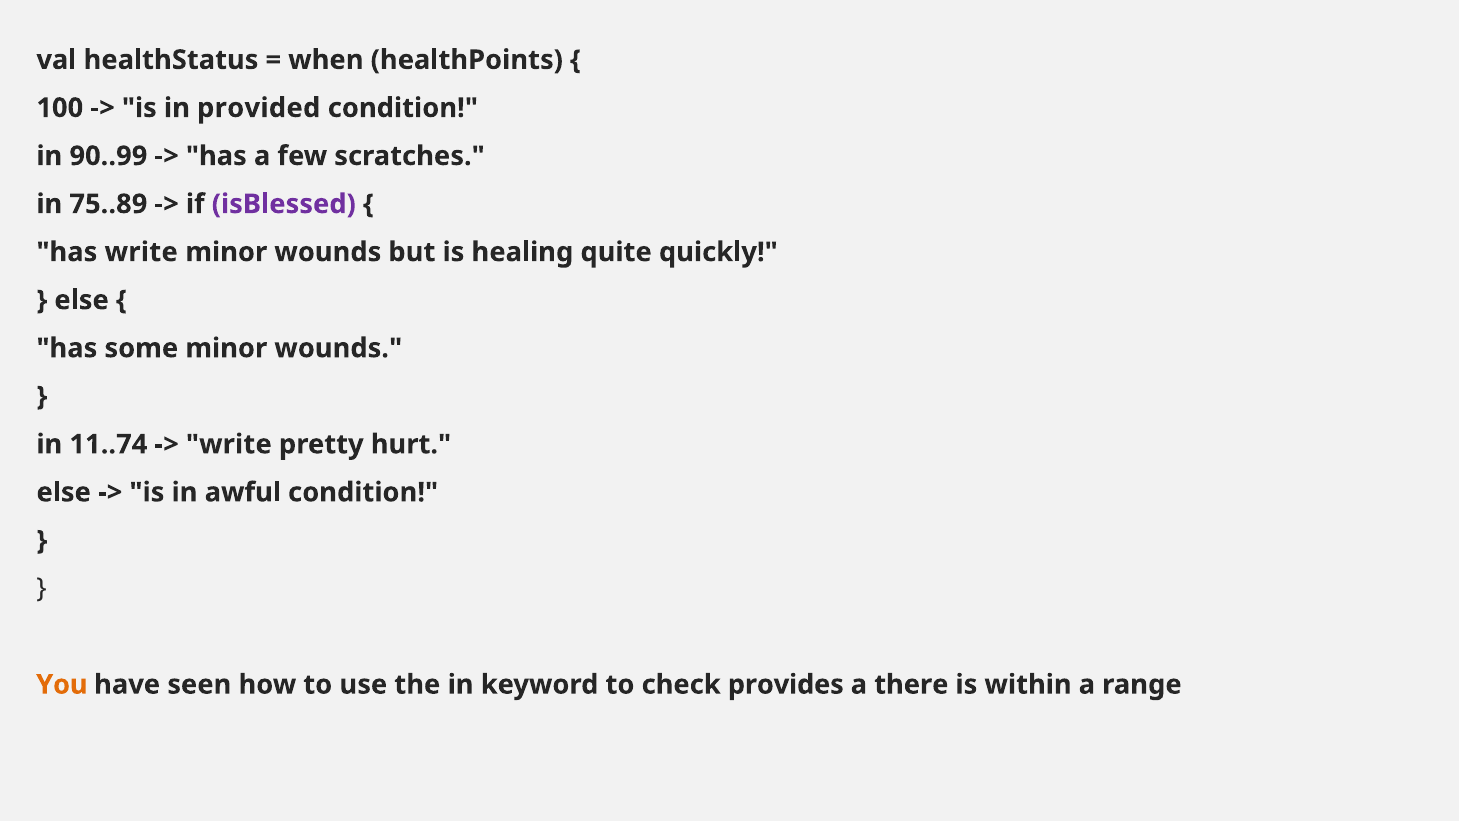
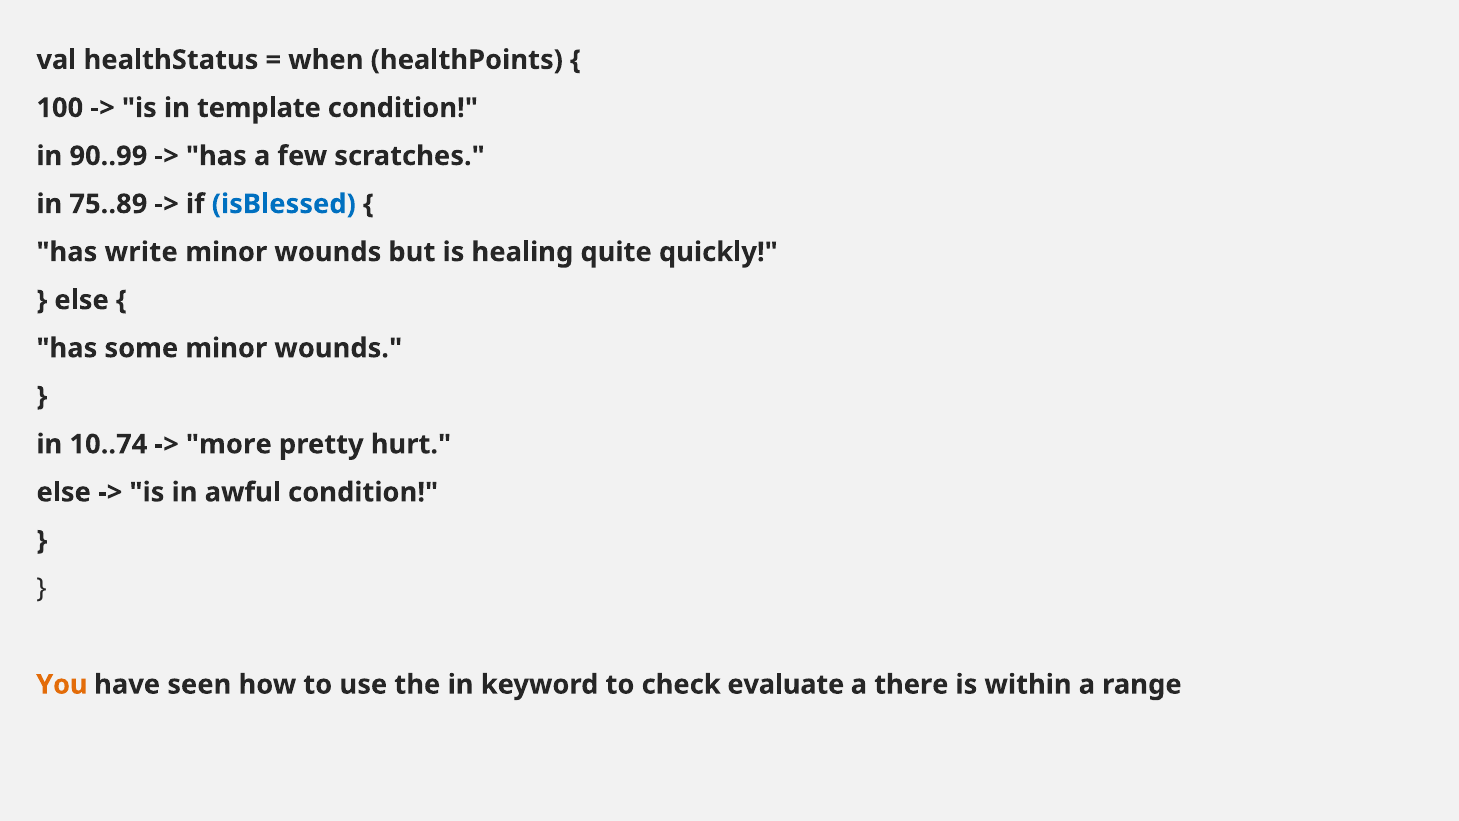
provided: provided -> template (259, 108)
isBlessed colour: purple -> blue (284, 204)
11..74: 11..74 -> 10..74 (108, 444)
write: write -> more (229, 444)
provides: provides -> evaluate (786, 684)
